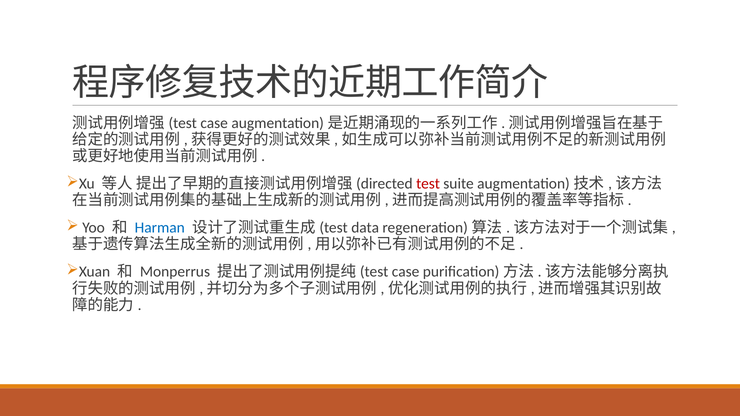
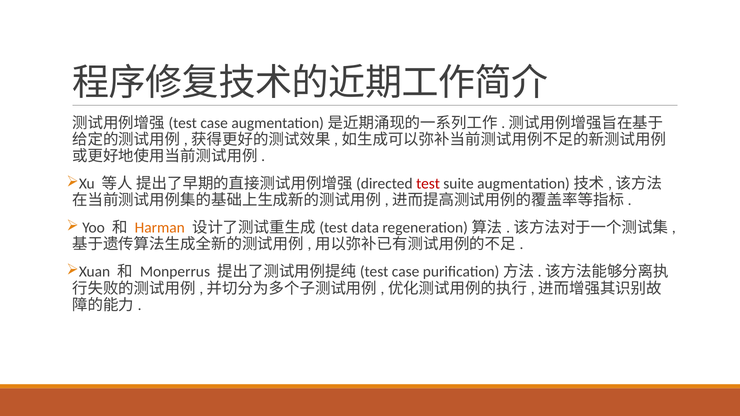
Harman colour: blue -> orange (160, 228)
